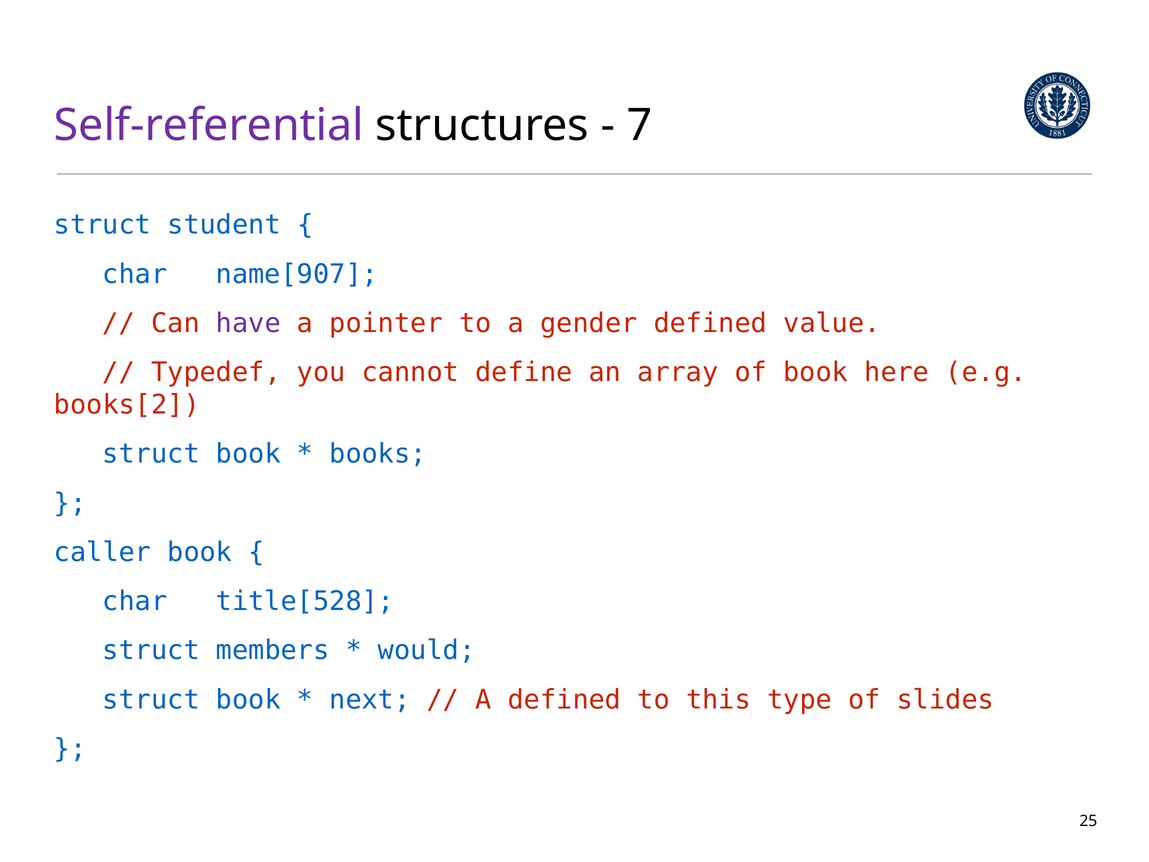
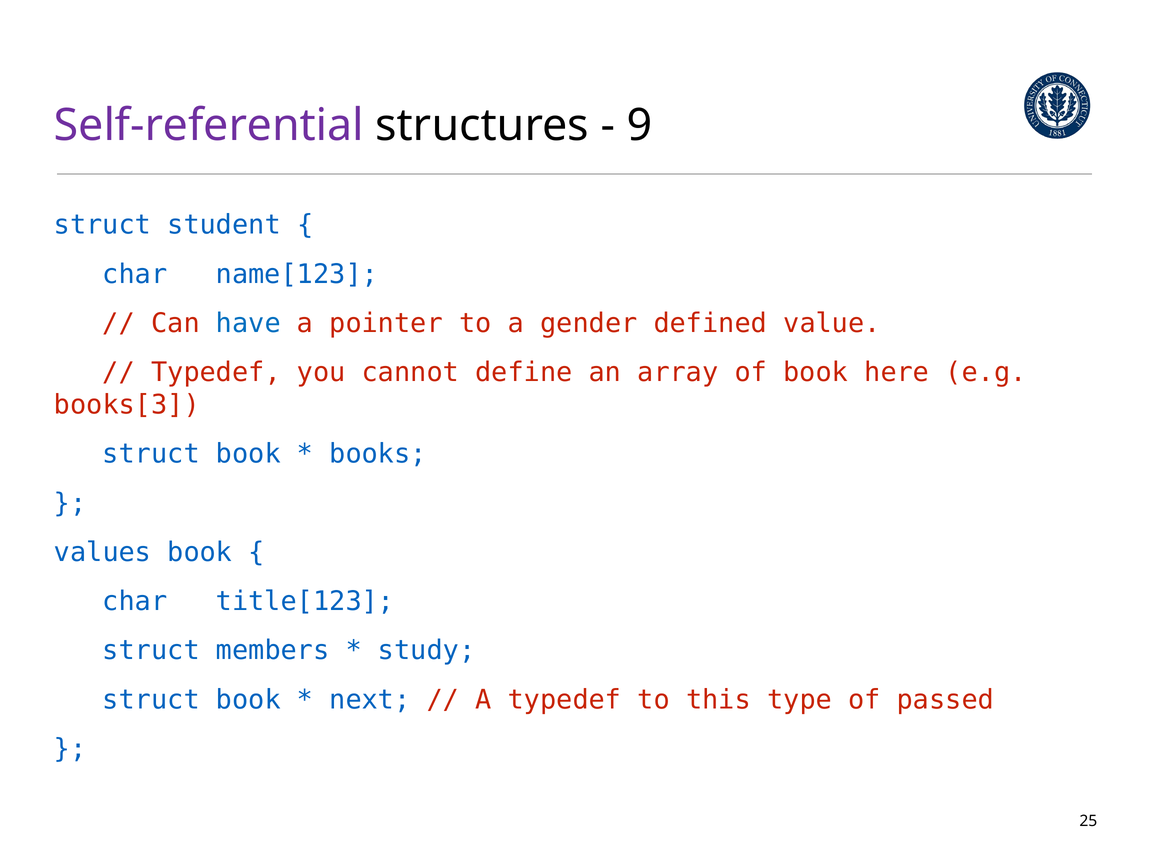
7: 7 -> 9 (639, 125)
name[907: name[907 -> name[123 (297, 274)
have colour: purple -> blue (248, 323)
books[2: books[2 -> books[3 (127, 405)
caller: caller -> values (103, 552)
title[528: title[528 -> title[123 (305, 601)
would: would -> study (427, 650)
A defined: defined -> typedef (564, 700)
slides: slides -> passed (945, 700)
